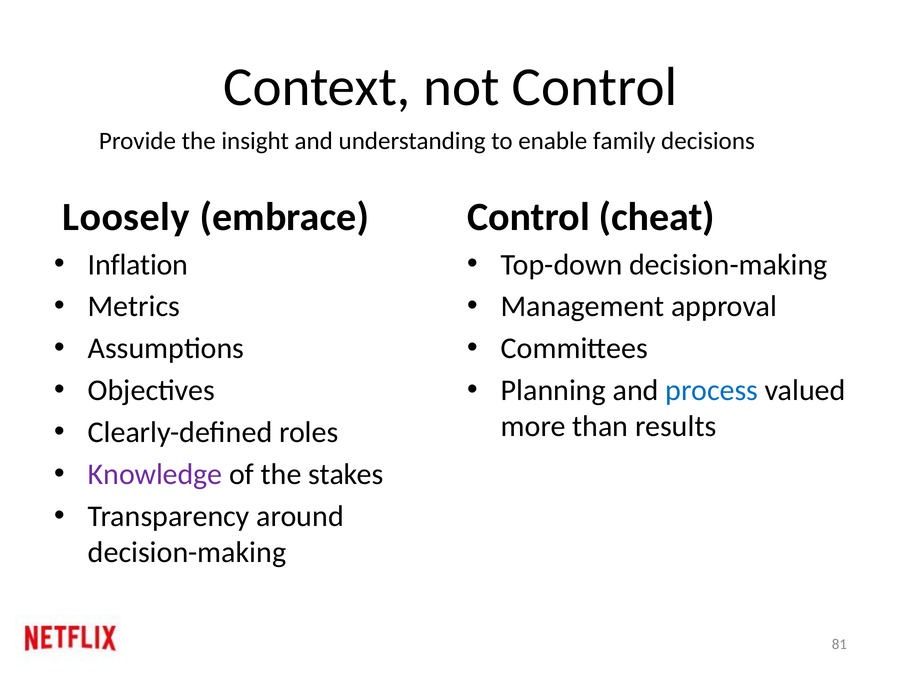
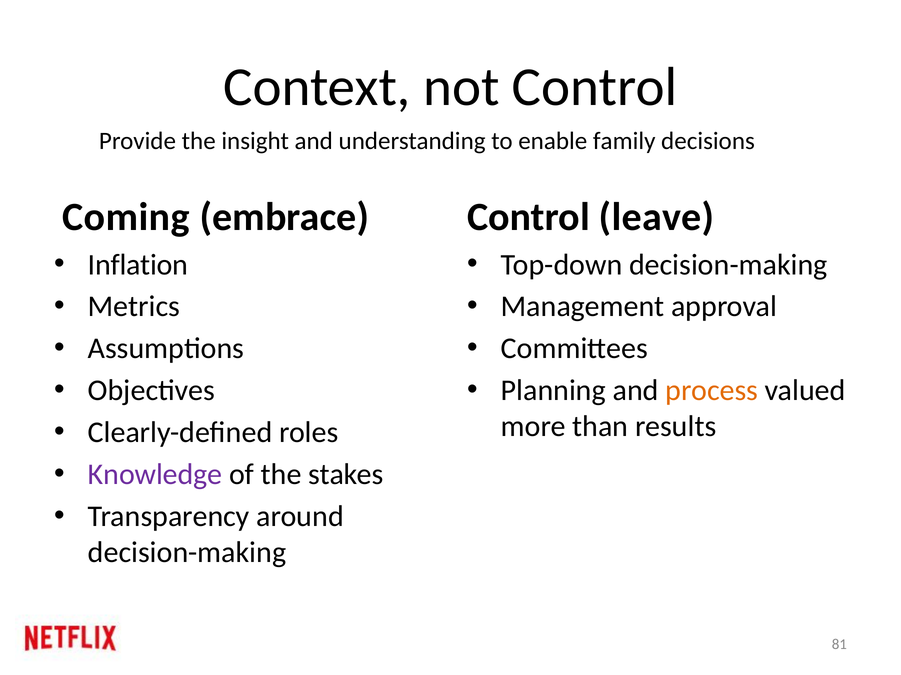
Loosely: Loosely -> Coming (126, 217)
cheat: cheat -> leave (657, 217)
process colour: blue -> orange (712, 391)
